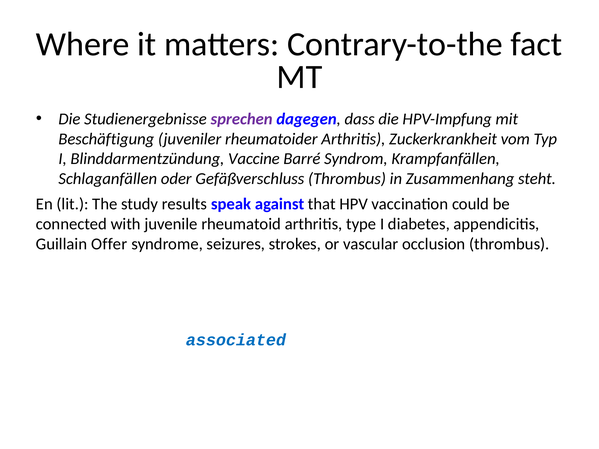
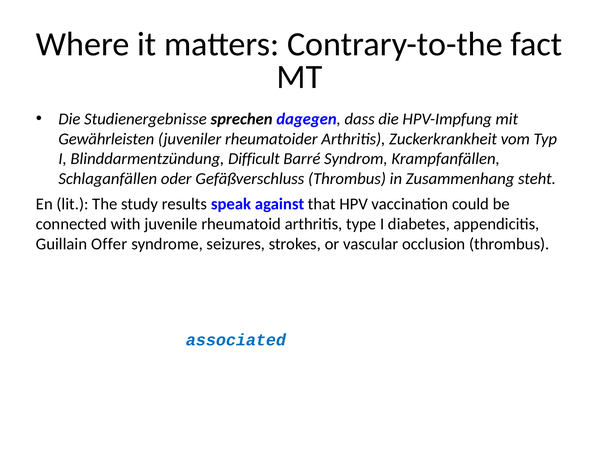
sprechen colour: purple -> black (242, 119)
Beschäftigung: Beschäftigung -> Gewährleisten (106, 139)
Blinddarmentzündung Vaccine: Vaccine -> Difficult (254, 159)
